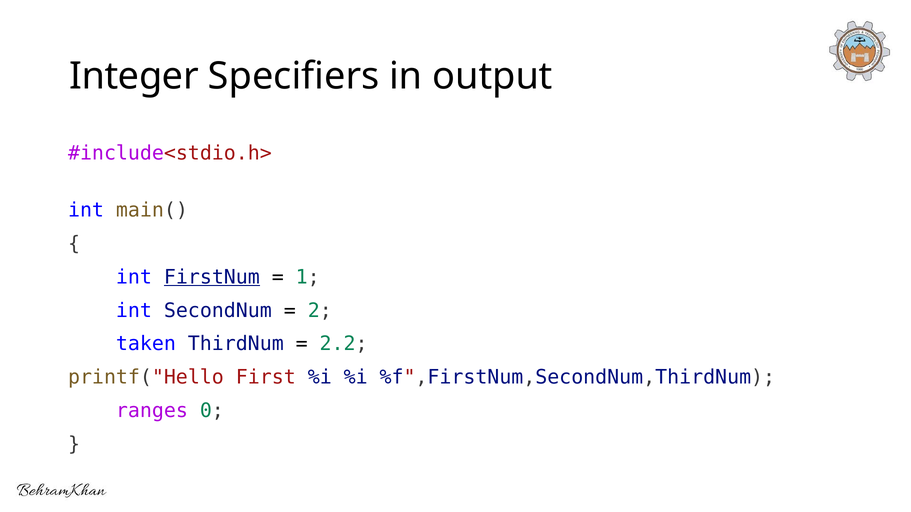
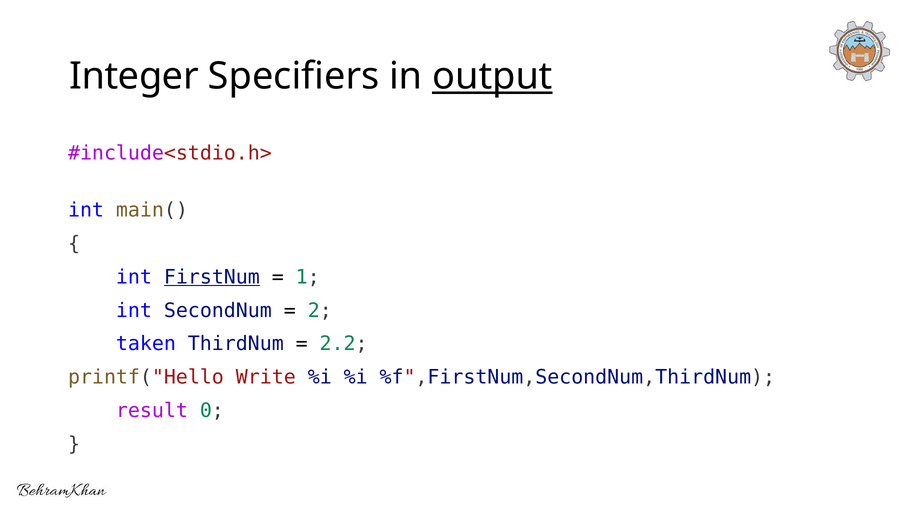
output underline: none -> present (492, 77)
First: First -> Write (266, 378)
ranges: ranges -> result (152, 411)
